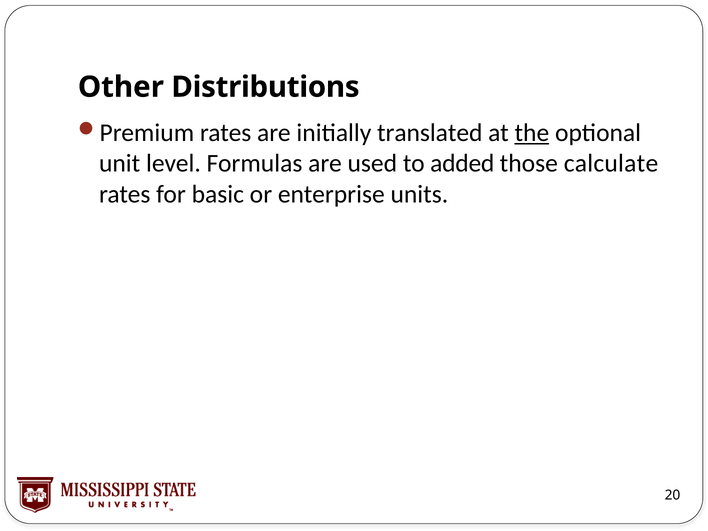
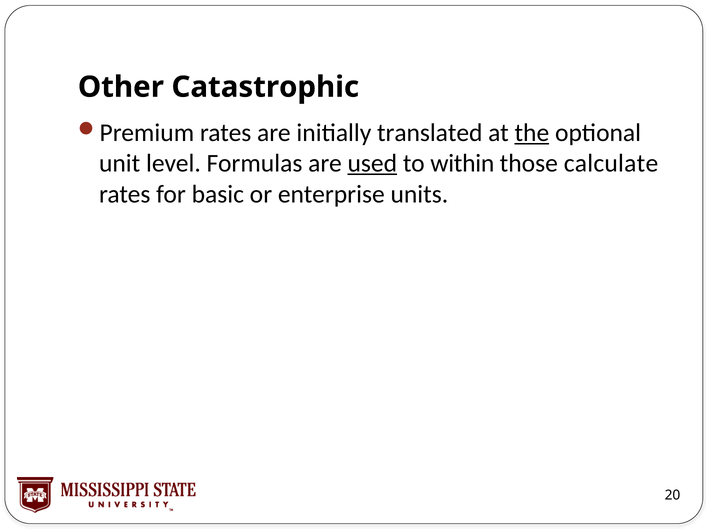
Distributions: Distributions -> Catastrophic (265, 87)
used underline: none -> present (372, 163)
added: added -> within (462, 163)
